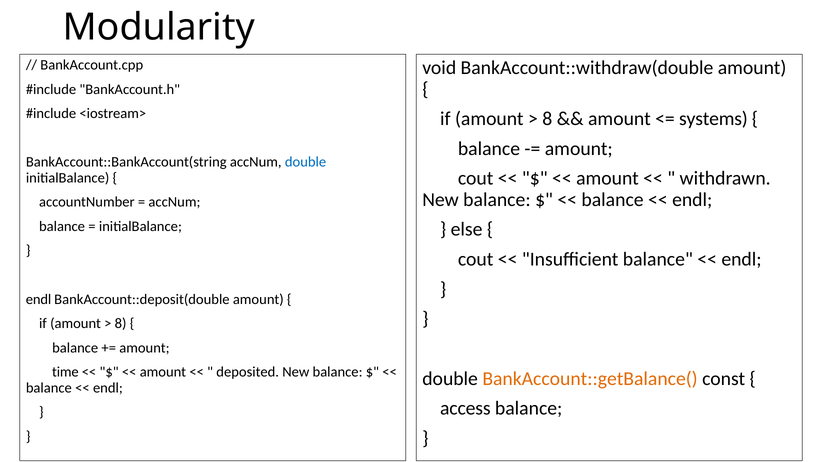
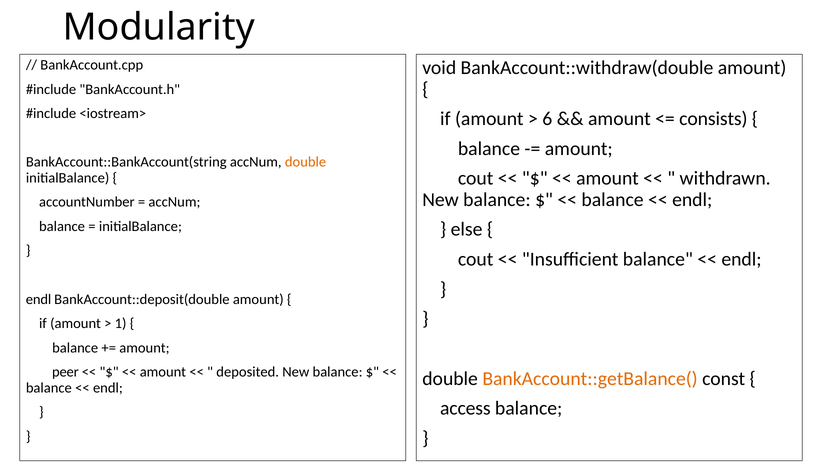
8: 8 -> 6 (547, 119)
systems: systems -> consists (713, 119)
double colour: blue -> orange (306, 162)
8: 8 -> 1 (121, 324)
time: time -> peer (65, 372)
